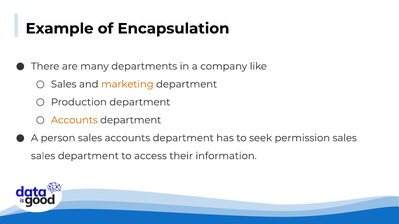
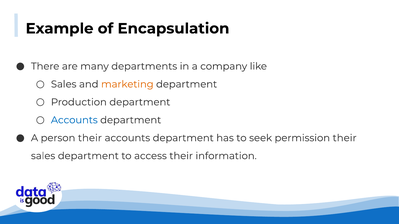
Accounts colour: orange -> blue (74, 120)
person sales: sales -> their (90, 138)
permission sales: sales -> their (345, 138)
